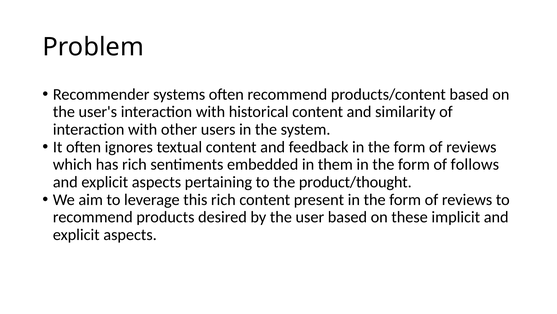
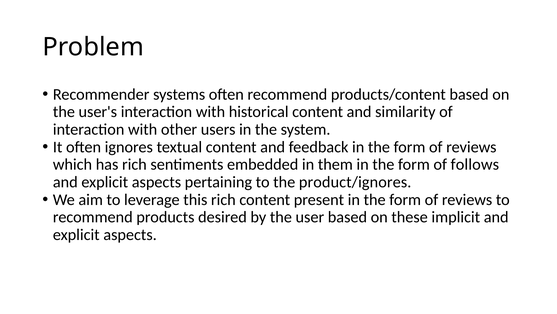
product/thought: product/thought -> product/ignores (355, 182)
